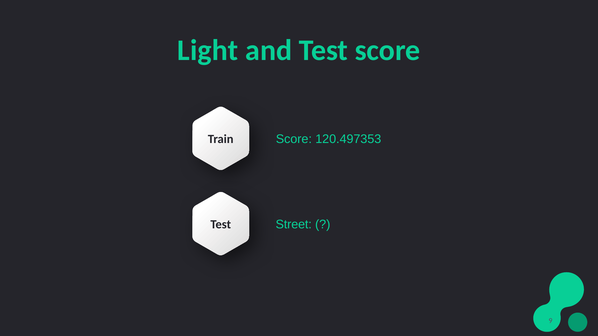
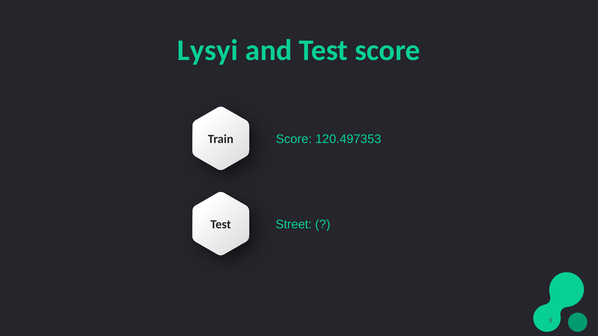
Light: Light -> Lysyi (208, 50)
